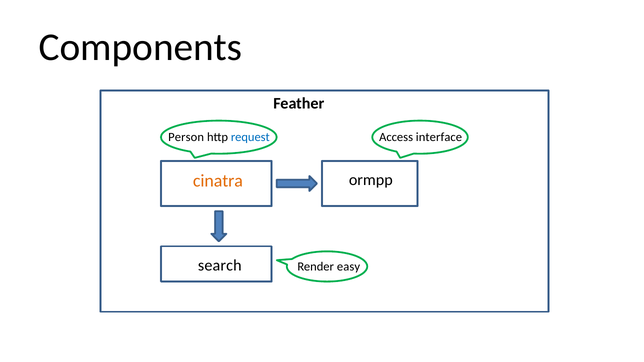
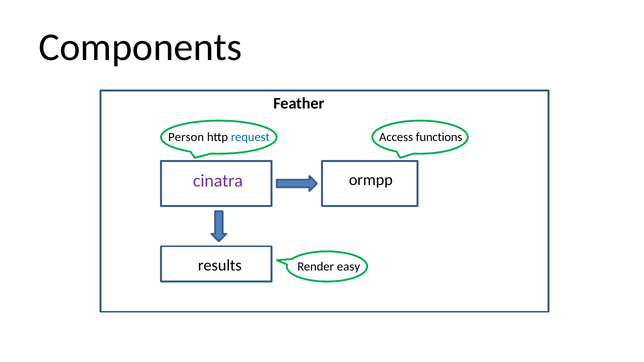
interface: interface -> functions (439, 137)
cinatra colour: orange -> purple (218, 181)
search: search -> results (220, 265)
